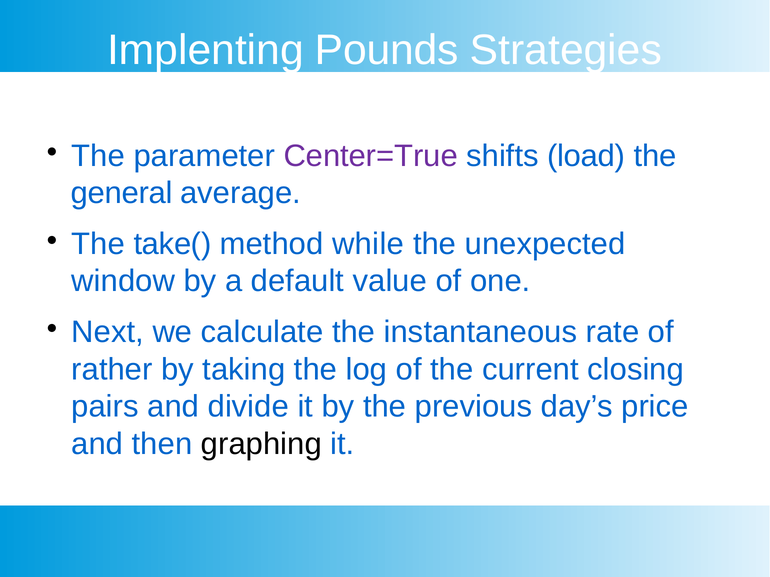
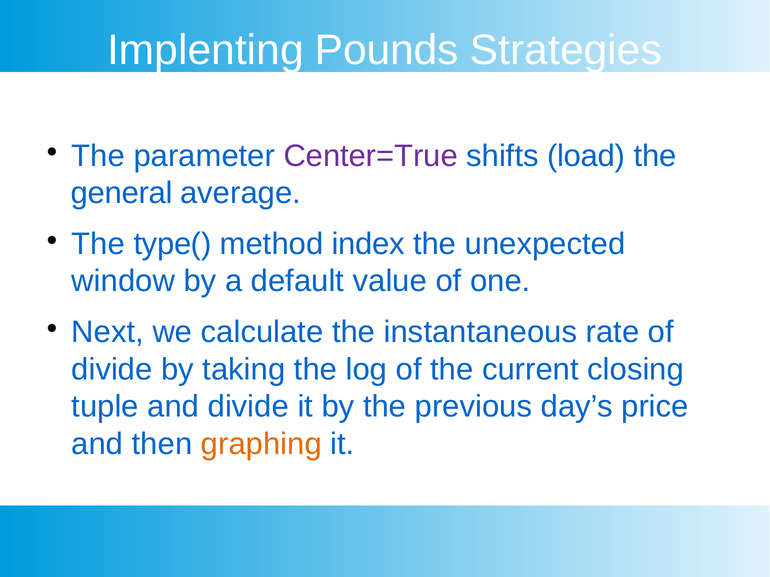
take(: take( -> type( (172, 244)
while: while -> index (368, 244)
rather: rather -> divide (112, 370)
pairs: pairs -> tuple (105, 407)
graphing colour: black -> orange (261, 444)
